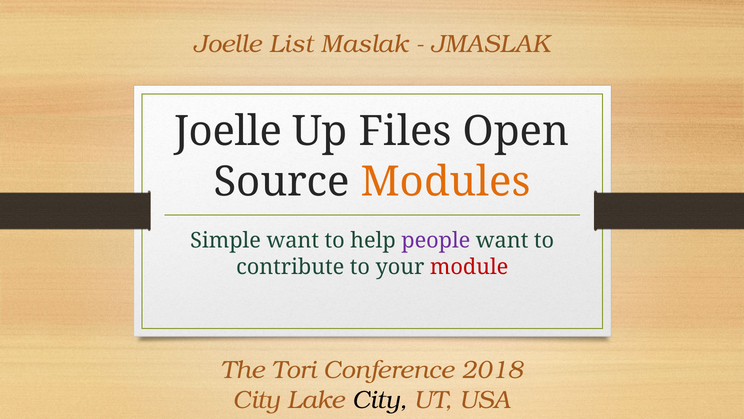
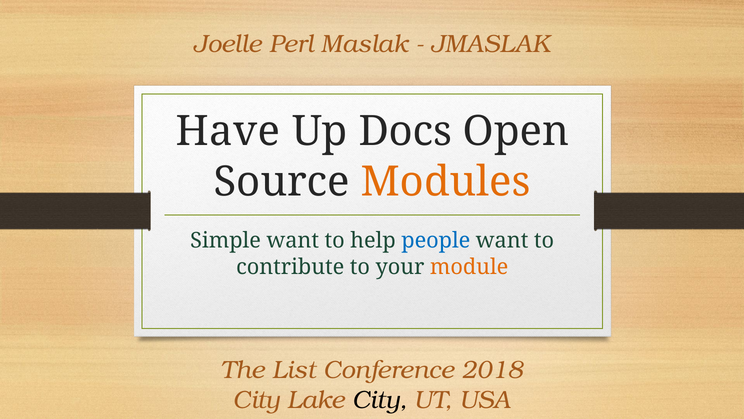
List: List -> Perl (291, 44)
Joelle: Joelle -> Have (228, 131)
Files: Files -> Docs (405, 131)
people colour: purple -> blue (436, 241)
module colour: red -> orange (469, 267)
Tori: Tori -> List (294, 370)
